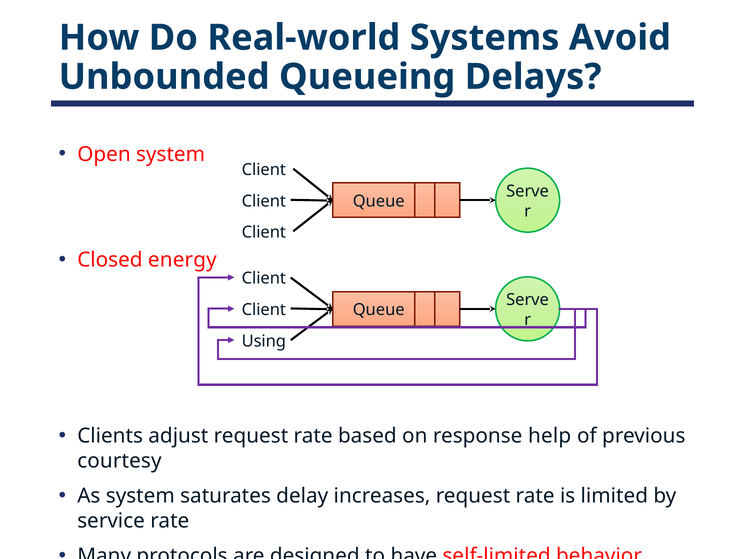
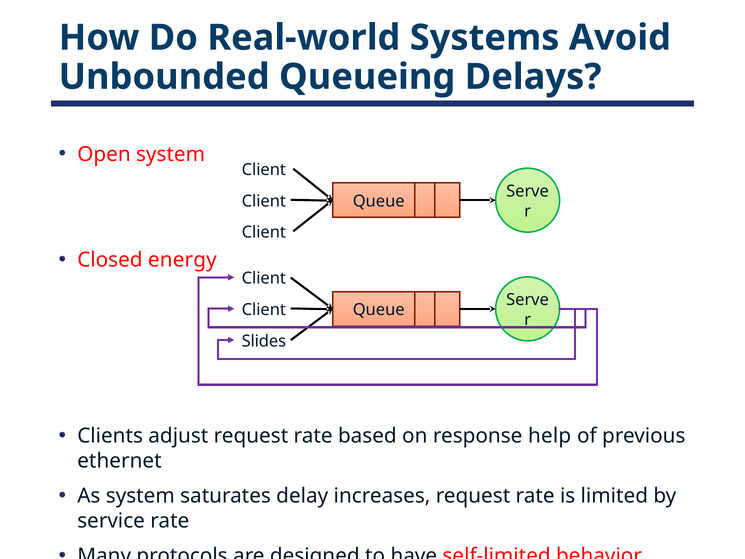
Using: Using -> Slides (264, 341)
courtesy: courtesy -> ethernet (119, 461)
